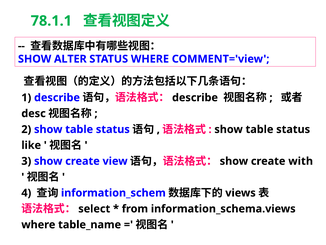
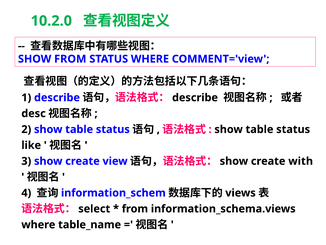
78.1.1: 78.1.1 -> 10.2.0 (51, 21)
SHOW ALTER: ALTER -> FROM (70, 59)
